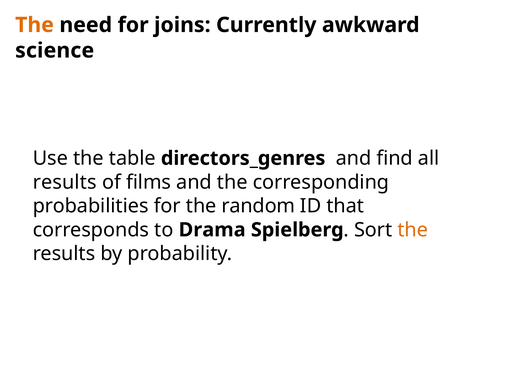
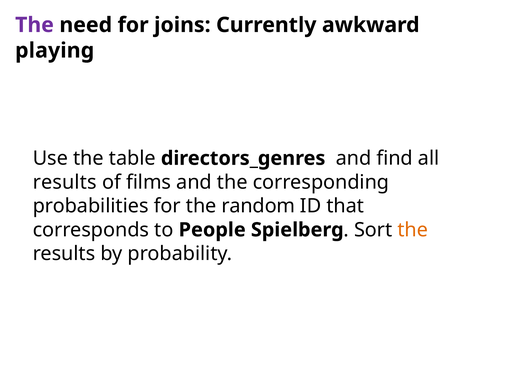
The colour: orange -> purple (34, 25)
science: science -> playing (55, 51)
Drama: Drama -> People (212, 230)
